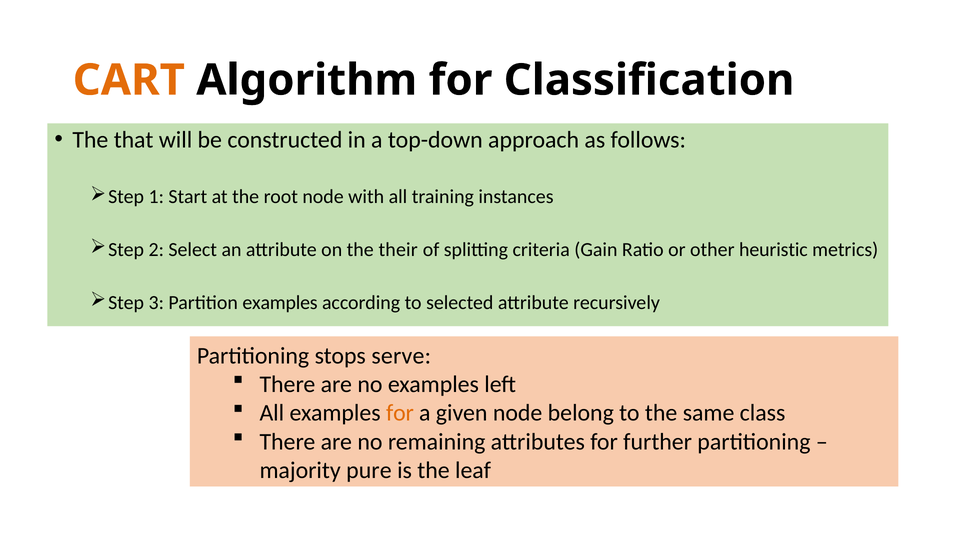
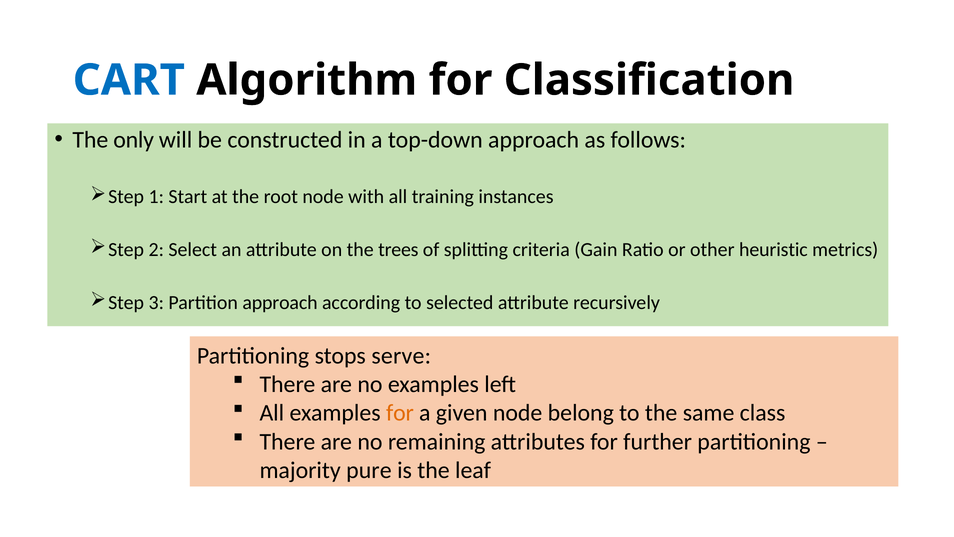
CART colour: orange -> blue (129, 80)
that: that -> only (134, 140)
their: their -> trees (398, 250)
Partition examples: examples -> approach (280, 302)
